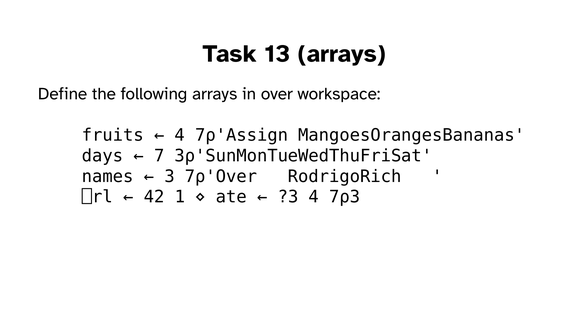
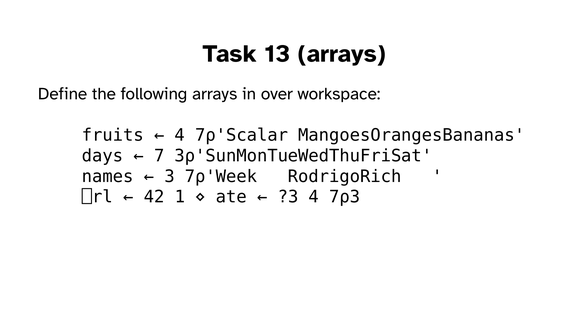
7⍴'Assign: 7⍴'Assign -> 7⍴'Scalar (242, 135)
7⍴'Over: 7⍴'Over -> 7⍴'Week (221, 176)
